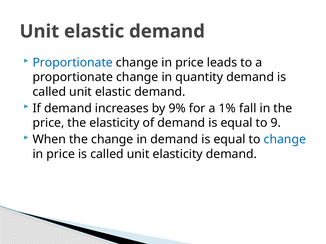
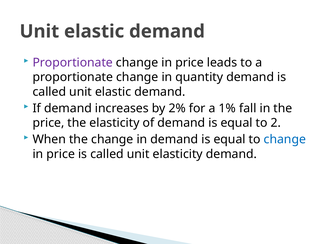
Proportionate colour: blue -> purple (73, 63)
9%: 9% -> 2% (177, 108)
9: 9 -> 2 (276, 123)
